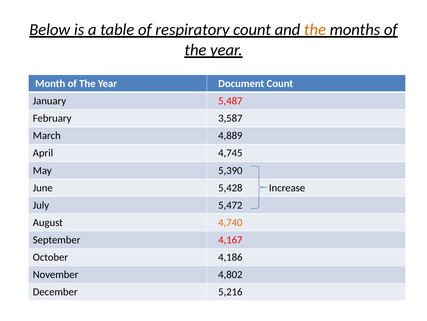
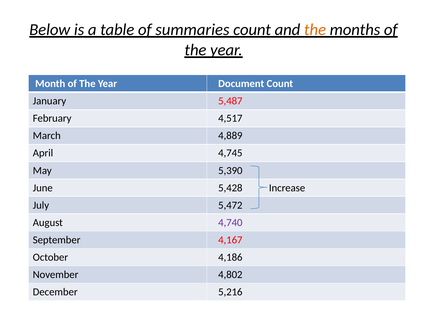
respiratory: respiratory -> summaries (192, 30)
3,587: 3,587 -> 4,517 (230, 118)
4,740 colour: orange -> purple (230, 222)
